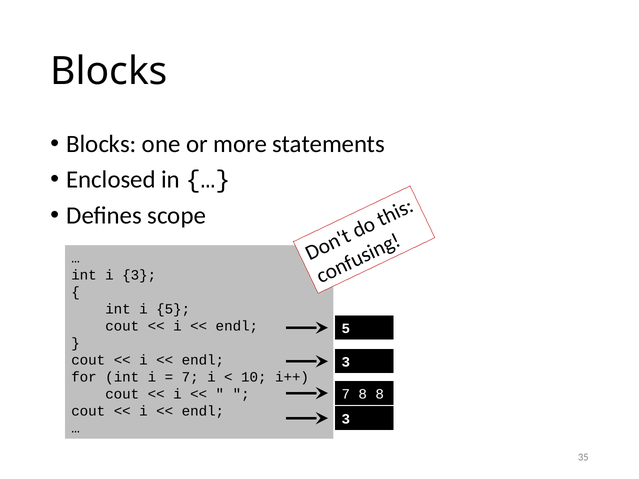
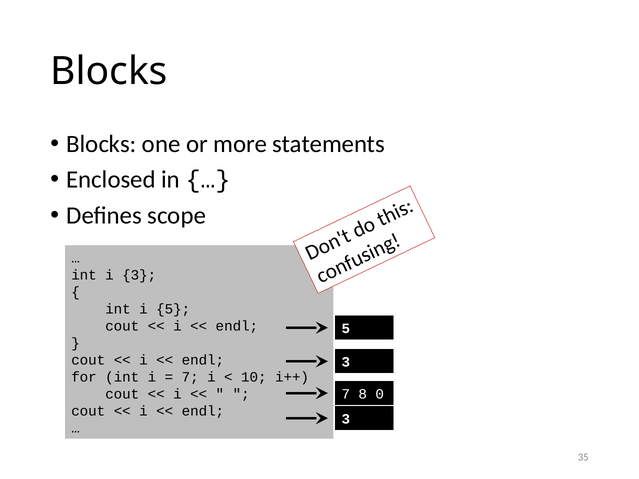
8 8: 8 -> 0 (380, 394)
